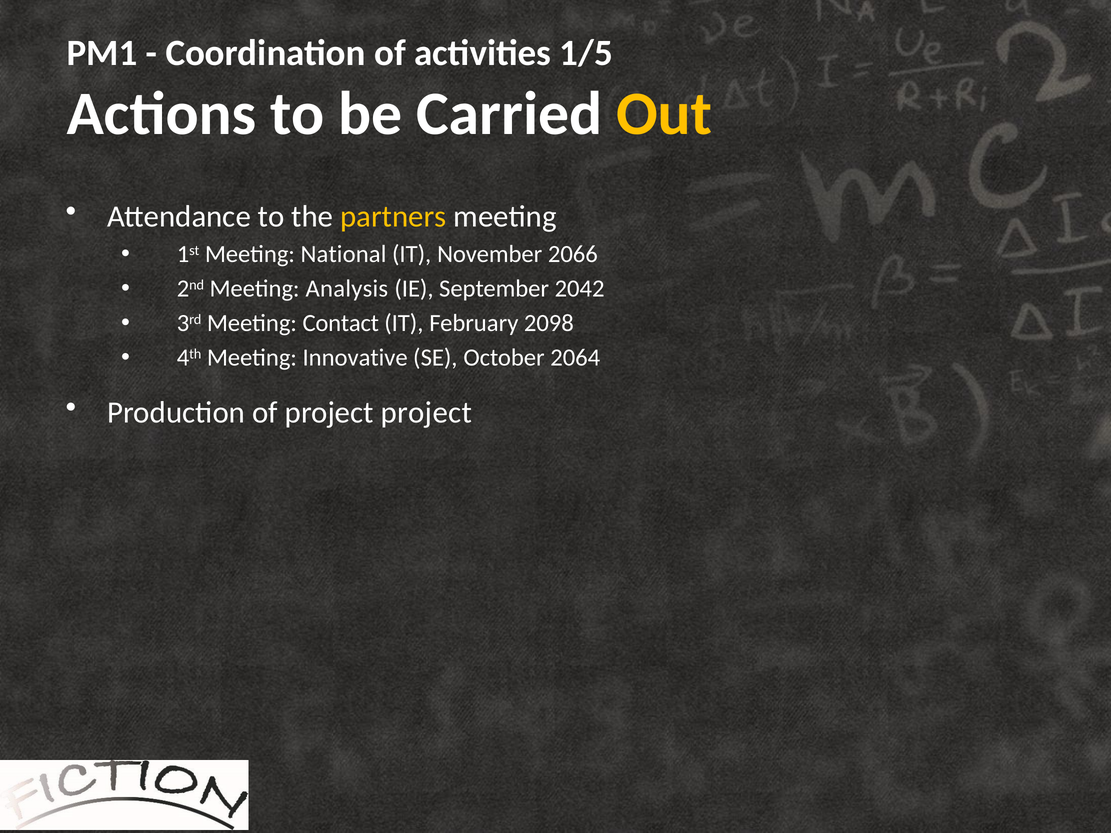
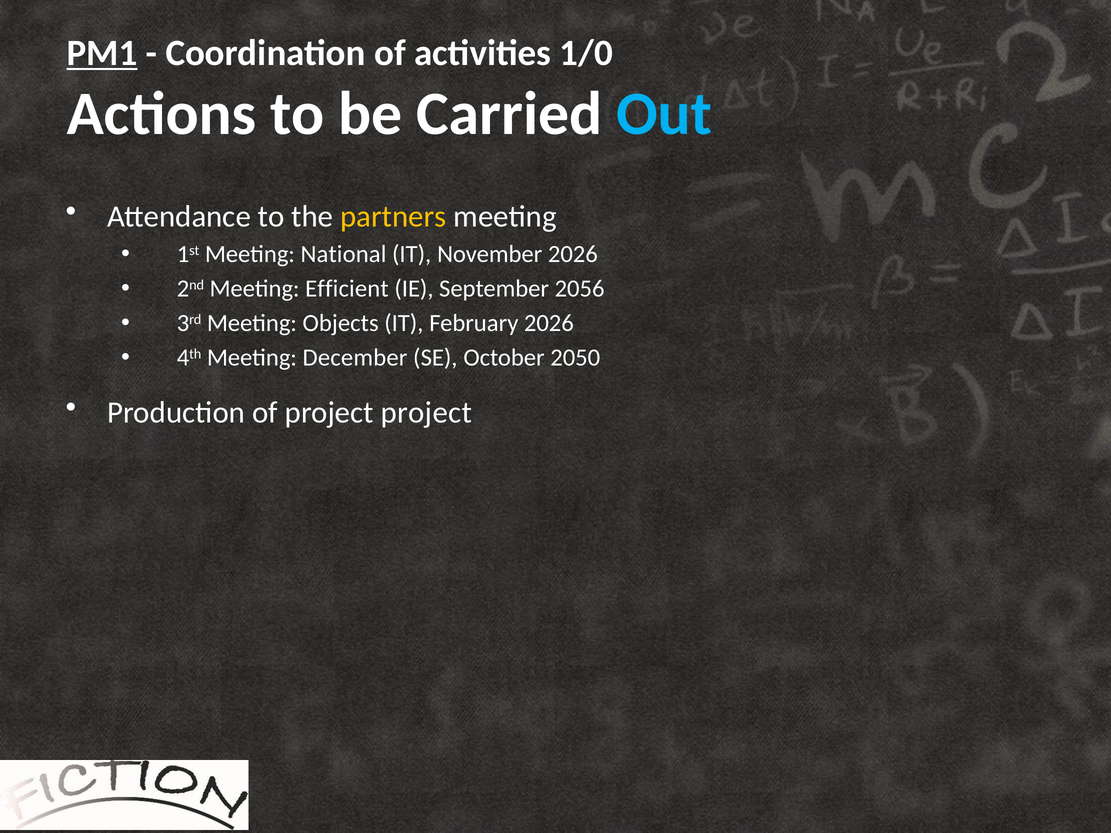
PM1 underline: none -> present (102, 53)
1/5: 1/5 -> 1/0 (586, 53)
Out colour: yellow -> light blue (664, 114)
November 2066: 2066 -> 2026 (573, 254)
Analysis: Analysis -> Efficient (347, 289)
2042: 2042 -> 2056 (580, 289)
Contact: Contact -> Objects (341, 323)
February 2098: 2098 -> 2026 (549, 323)
Innovative: Innovative -> December (355, 358)
2064: 2064 -> 2050 (575, 358)
